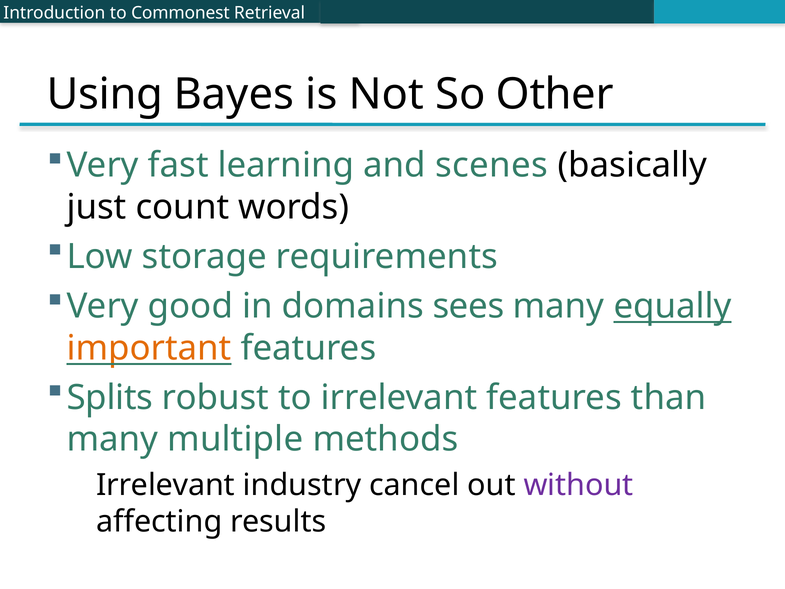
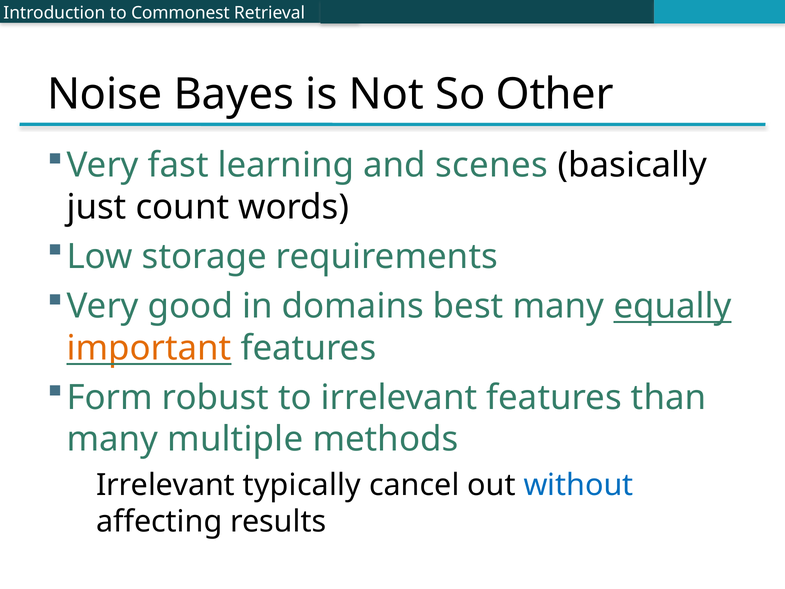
Using: Using -> Noise (105, 94)
sees: sees -> best (468, 306)
Splits: Splits -> Form (110, 397)
industry: industry -> typically (302, 485)
without colour: purple -> blue (578, 485)
